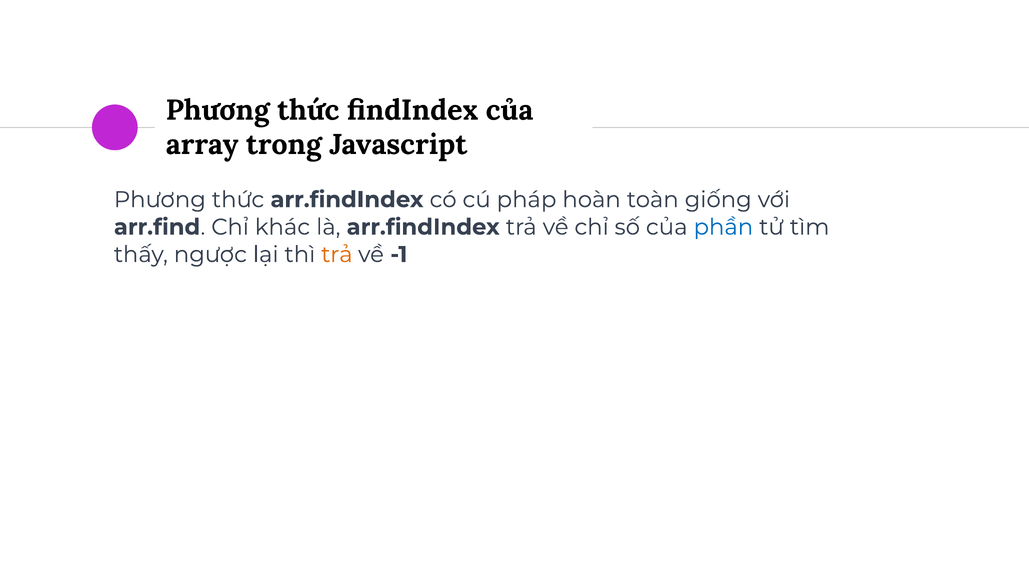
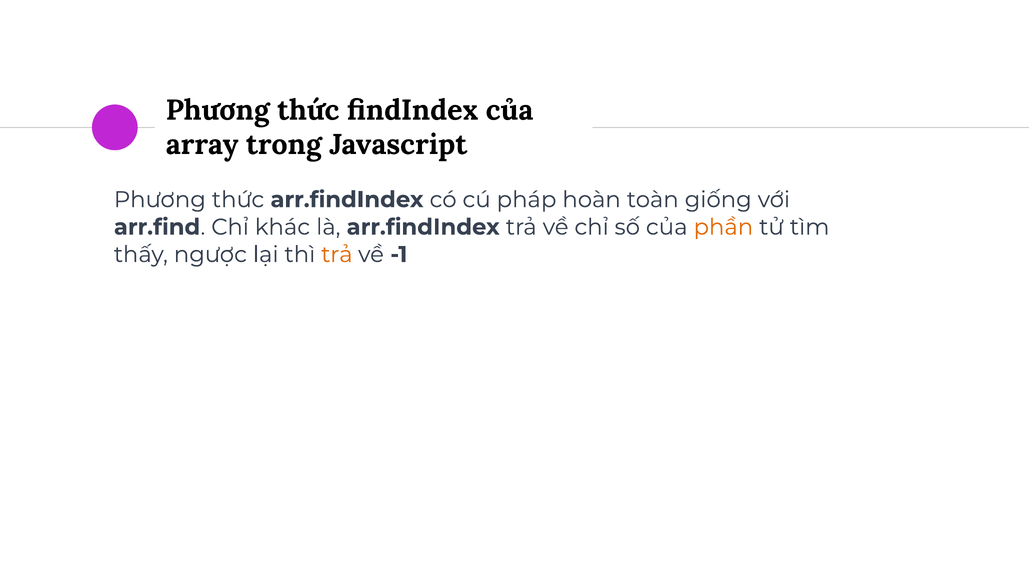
phần colour: blue -> orange (723, 227)
